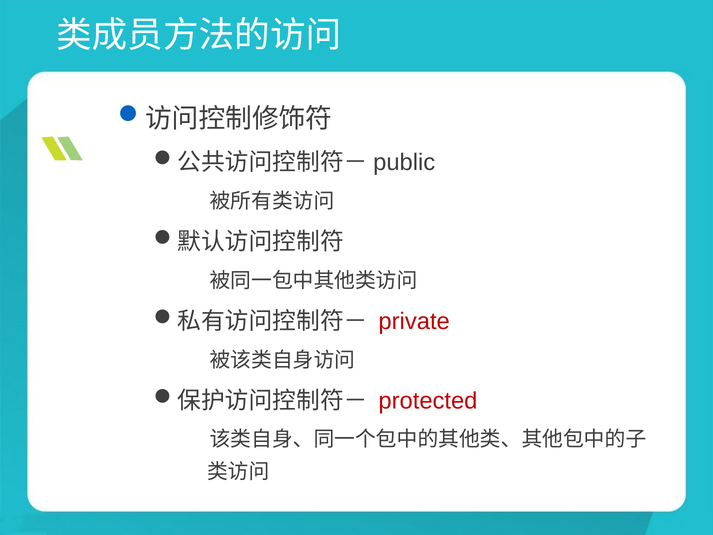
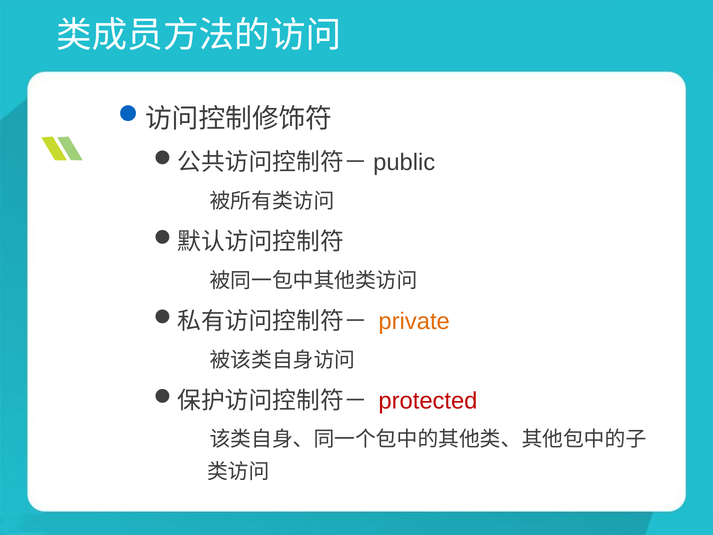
private colour: red -> orange (414, 321)
